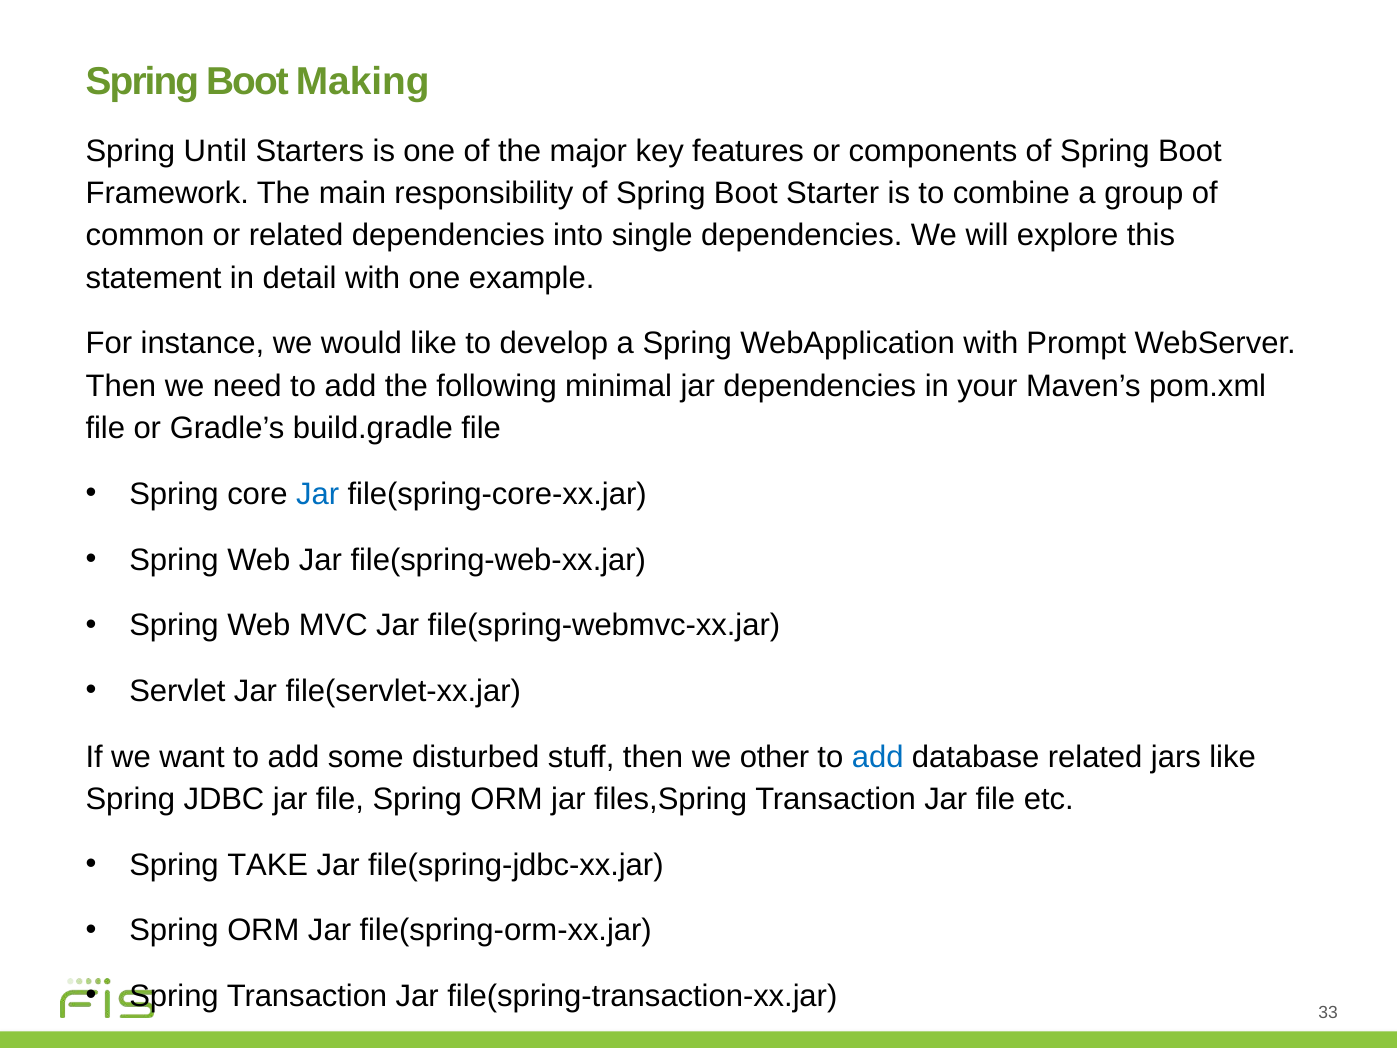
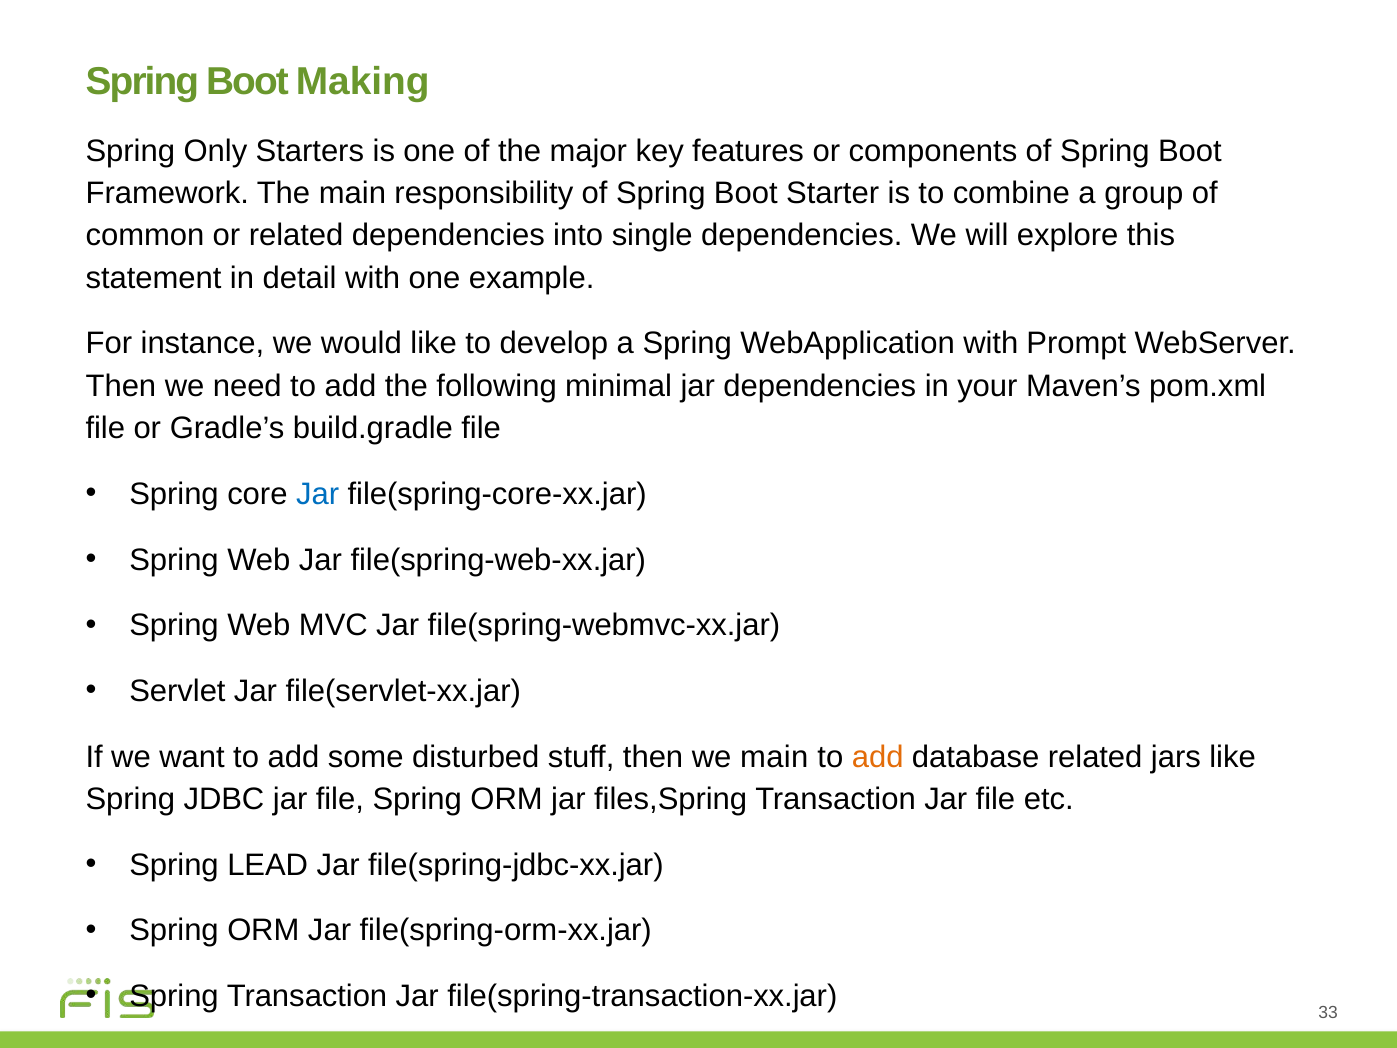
Until: Until -> Only (215, 151)
we other: other -> main (774, 757)
add colour: blue -> orange (878, 757)
TAKE: TAKE -> LEAD (268, 865)
